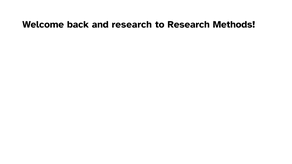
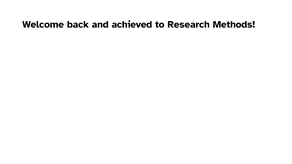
and research: research -> achieved (132, 25)
